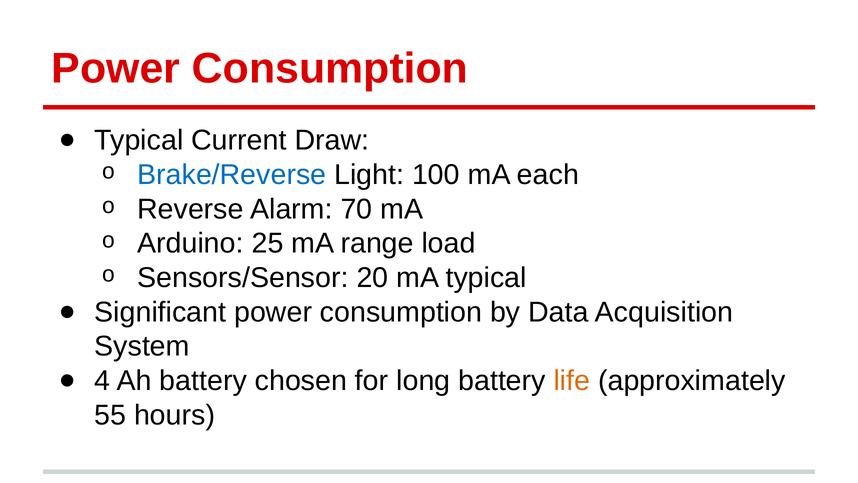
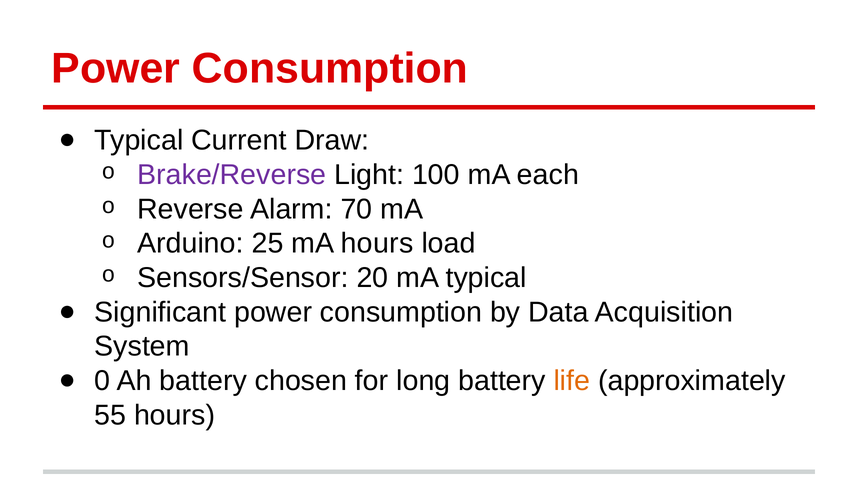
Brake/Reverse colour: blue -> purple (232, 175)
mA range: range -> hours (377, 243)
4: 4 -> 0 (102, 381)
